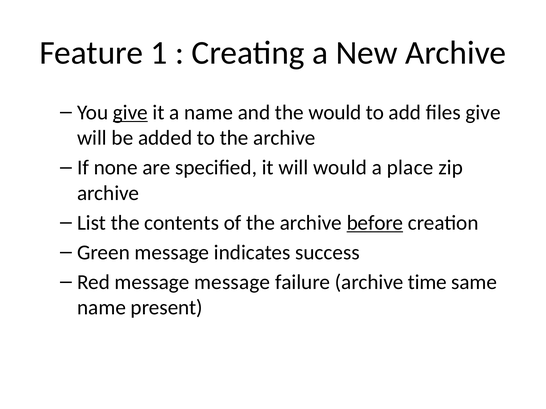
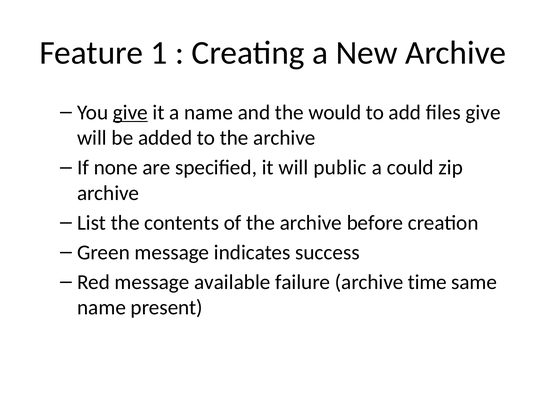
will would: would -> public (340, 168)
place: place -> could (410, 168)
before underline: present -> none (375, 223)
message message: message -> available (232, 283)
